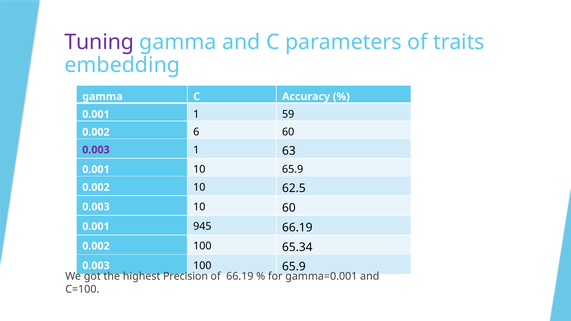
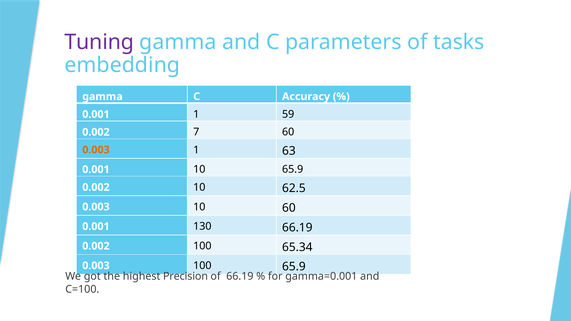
traits: traits -> tasks (459, 42)
6: 6 -> 7 (196, 132)
0.003 colour: purple -> orange (96, 150)
945: 945 -> 130 (202, 227)
